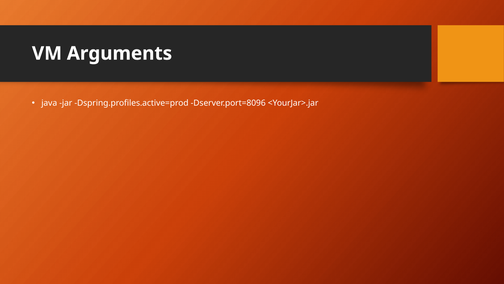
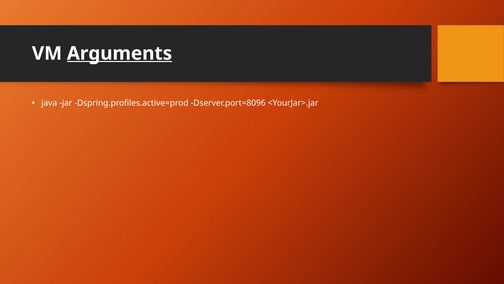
Arguments underline: none -> present (119, 53)
